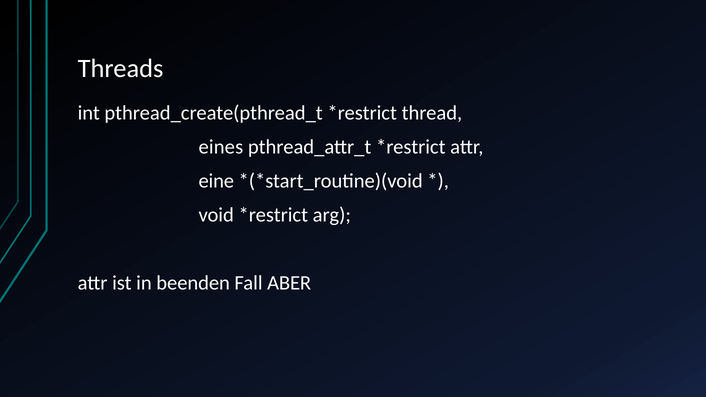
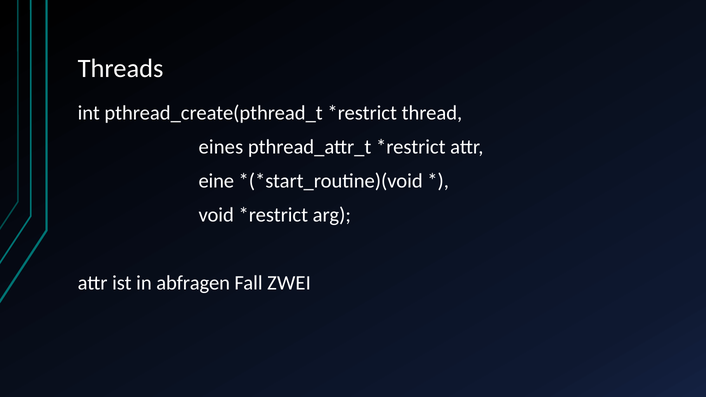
beenden: beenden -> abfragen (193, 283)
ABER: ABER -> ZWEI (289, 283)
